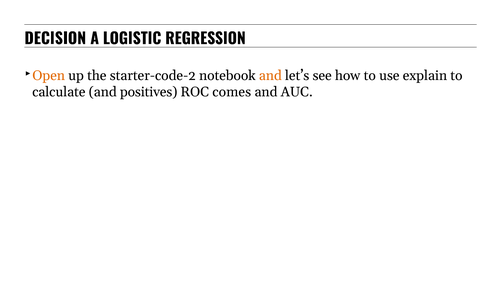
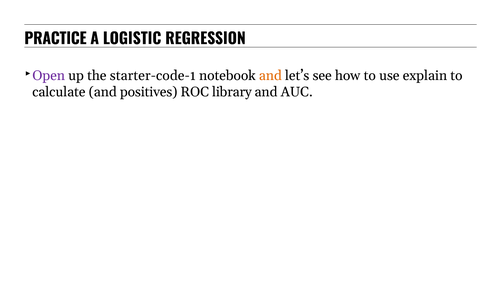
DECISION: DECISION -> PRACTICE (55, 39)
Open colour: orange -> purple (49, 75)
starter-code-2: starter-code-2 -> starter-code-1 (153, 75)
comes: comes -> library (232, 92)
